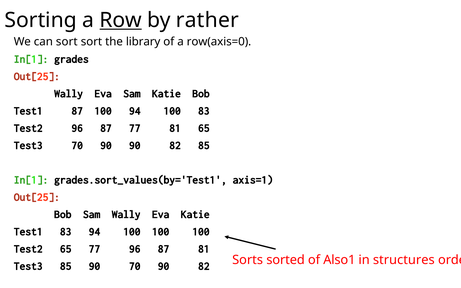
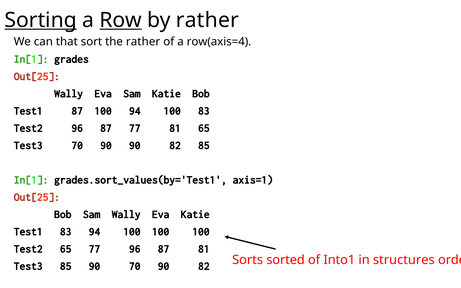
Sorting underline: none -> present (41, 20)
can sort: sort -> that (67, 42)
the library: library -> rather (143, 42)
row(axis=0: row(axis=0 -> row(axis=4 (219, 42)
Also1: Also1 -> Into1 (339, 260)
